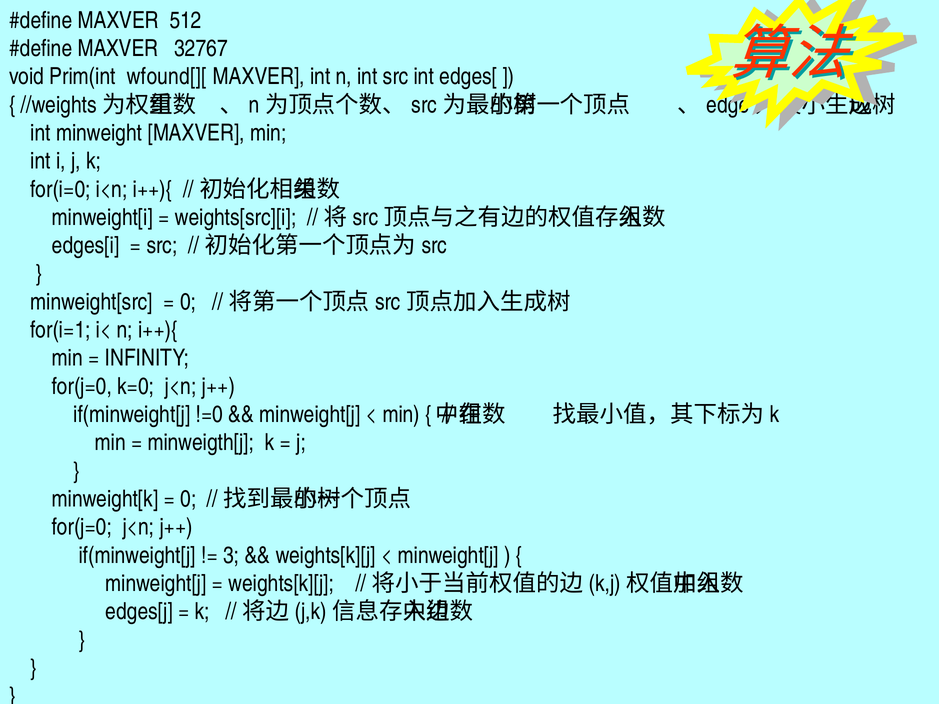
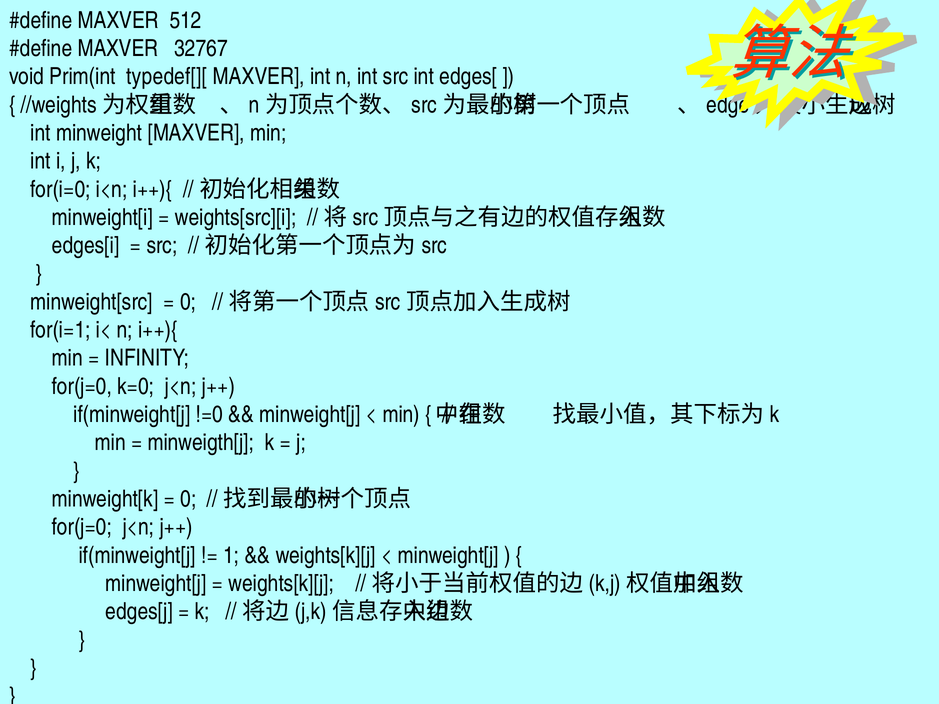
wfound[][: wfound[][ -> typedef[][ (167, 77)
3: 3 -> 1 (231, 556)
